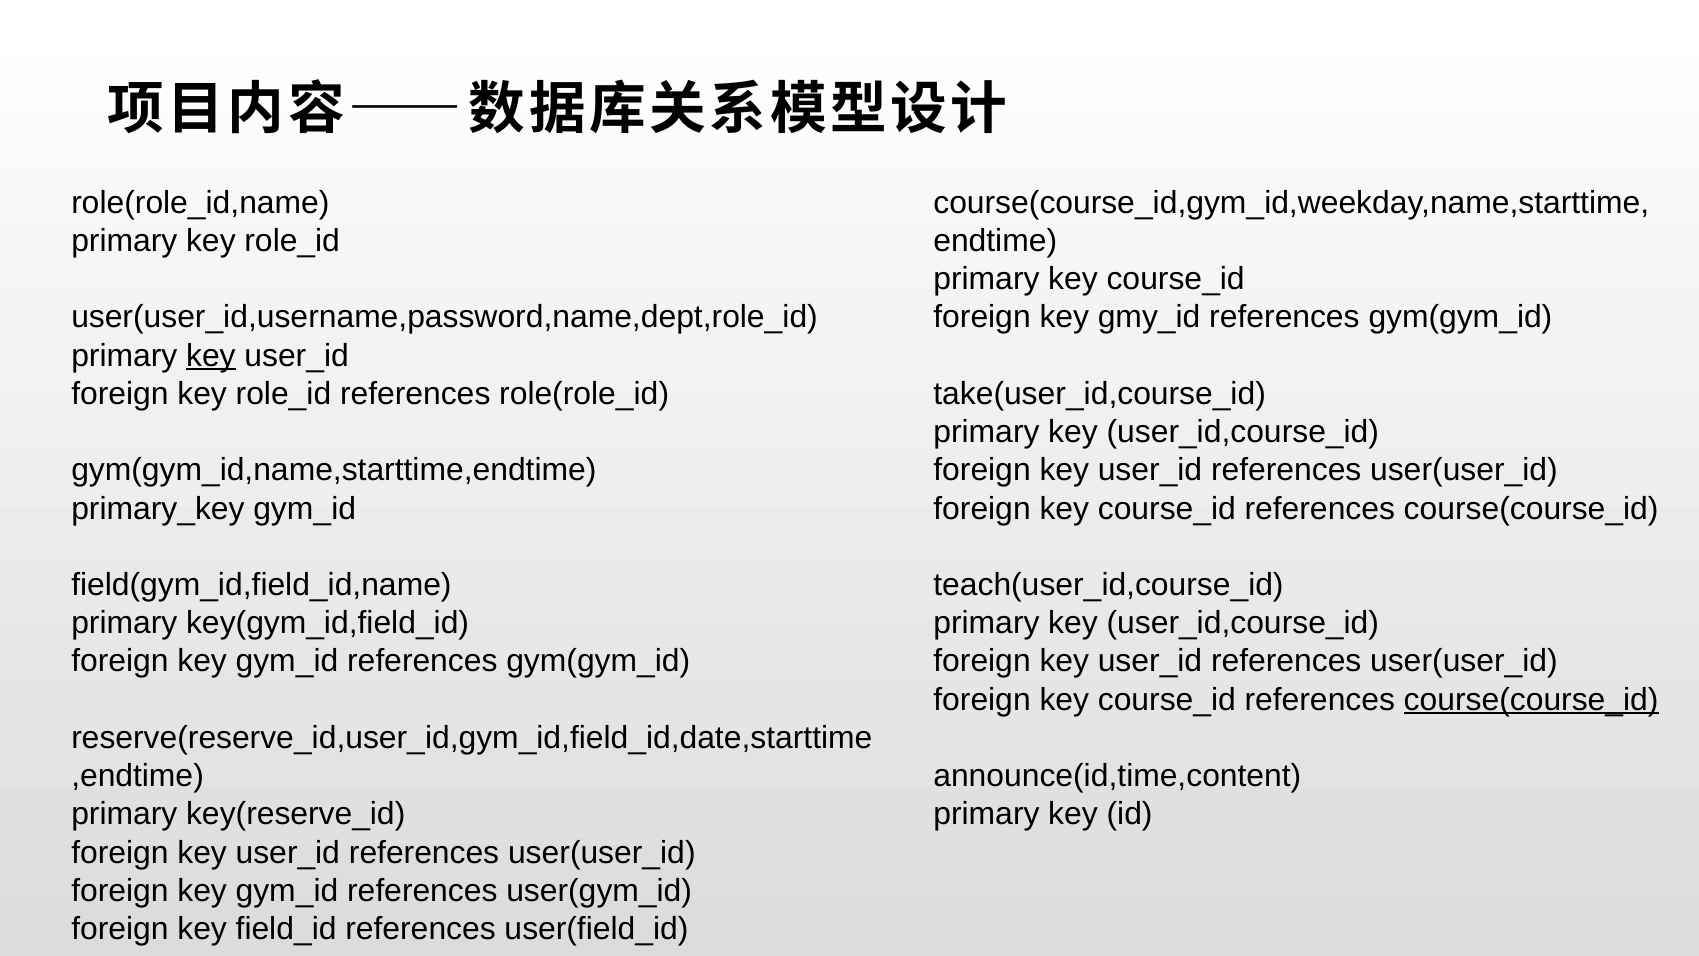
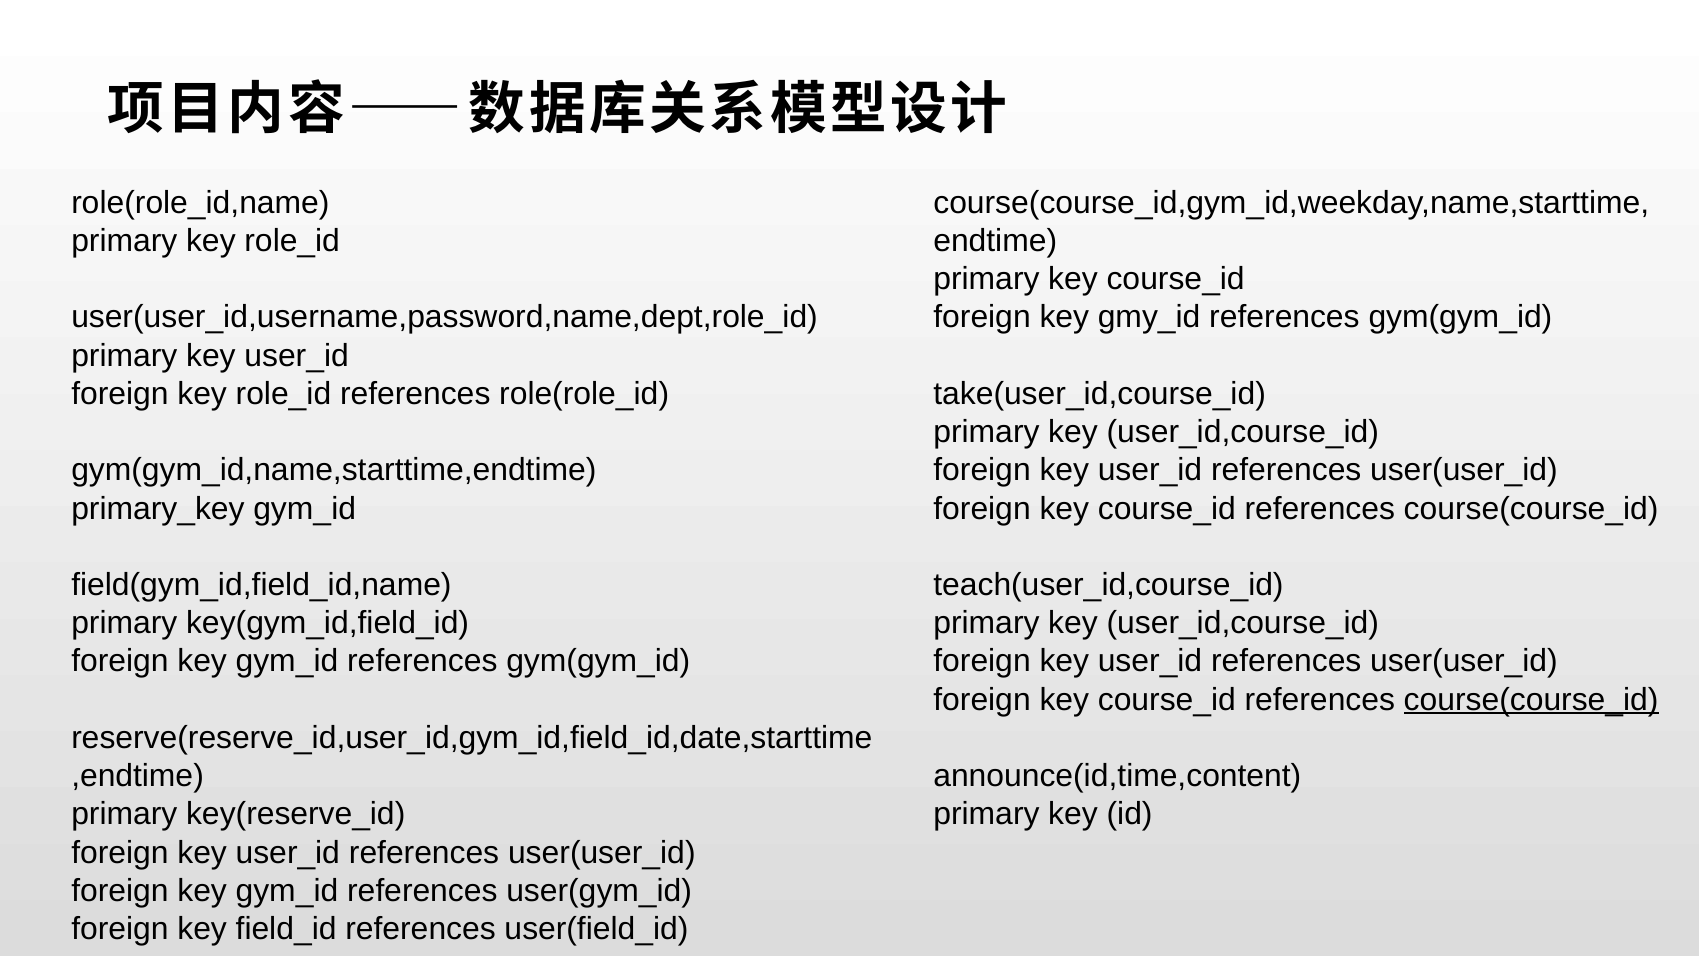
key underline: present -> none (211, 355)
